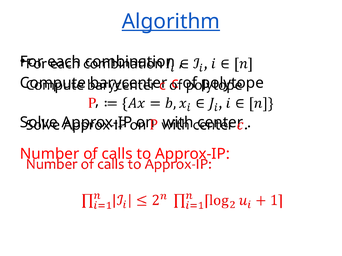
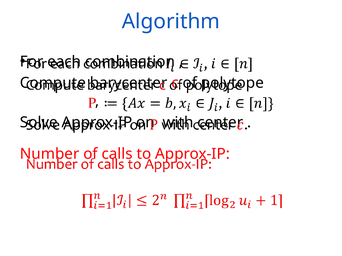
Algorithm underline: present -> none (171, 21)
